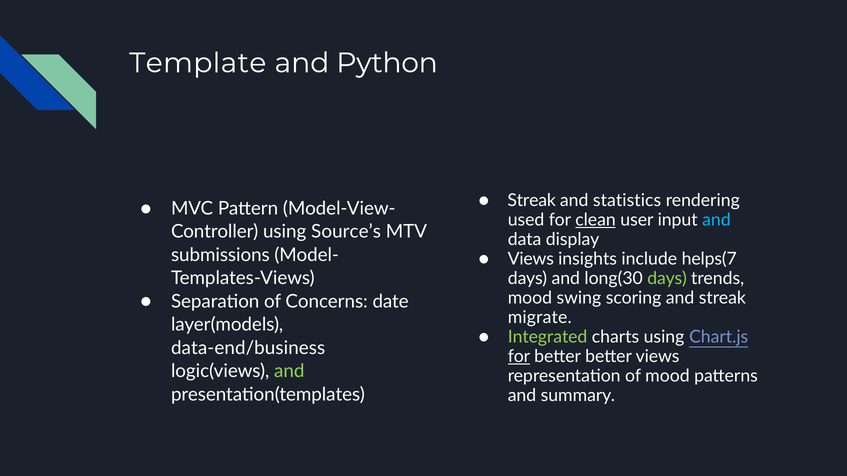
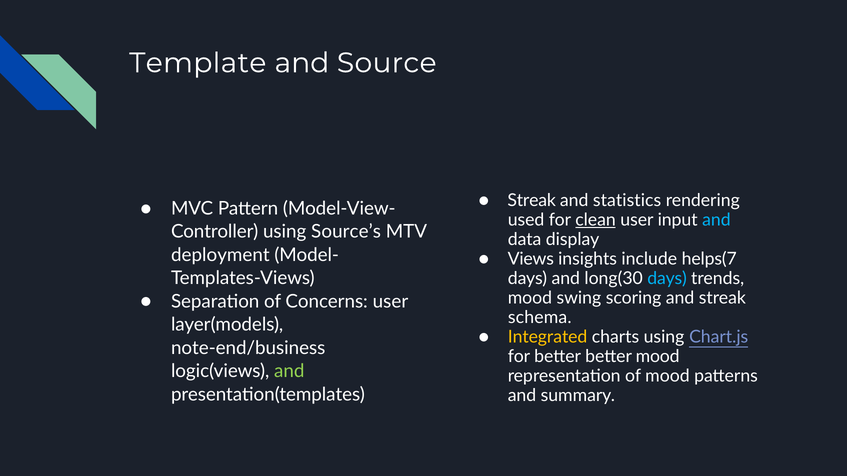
Python: Python -> Source (387, 63)
submissions: submissions -> deployment (220, 255)
days colour: light green -> light blue (667, 279)
Concerns date: date -> user (390, 302)
migrate: migrate -> schema (540, 318)
Integrated colour: light green -> yellow (548, 337)
data-end/business: data-end/business -> note-end/business (248, 348)
for underline: present -> none (519, 357)
better views: views -> mood (658, 357)
